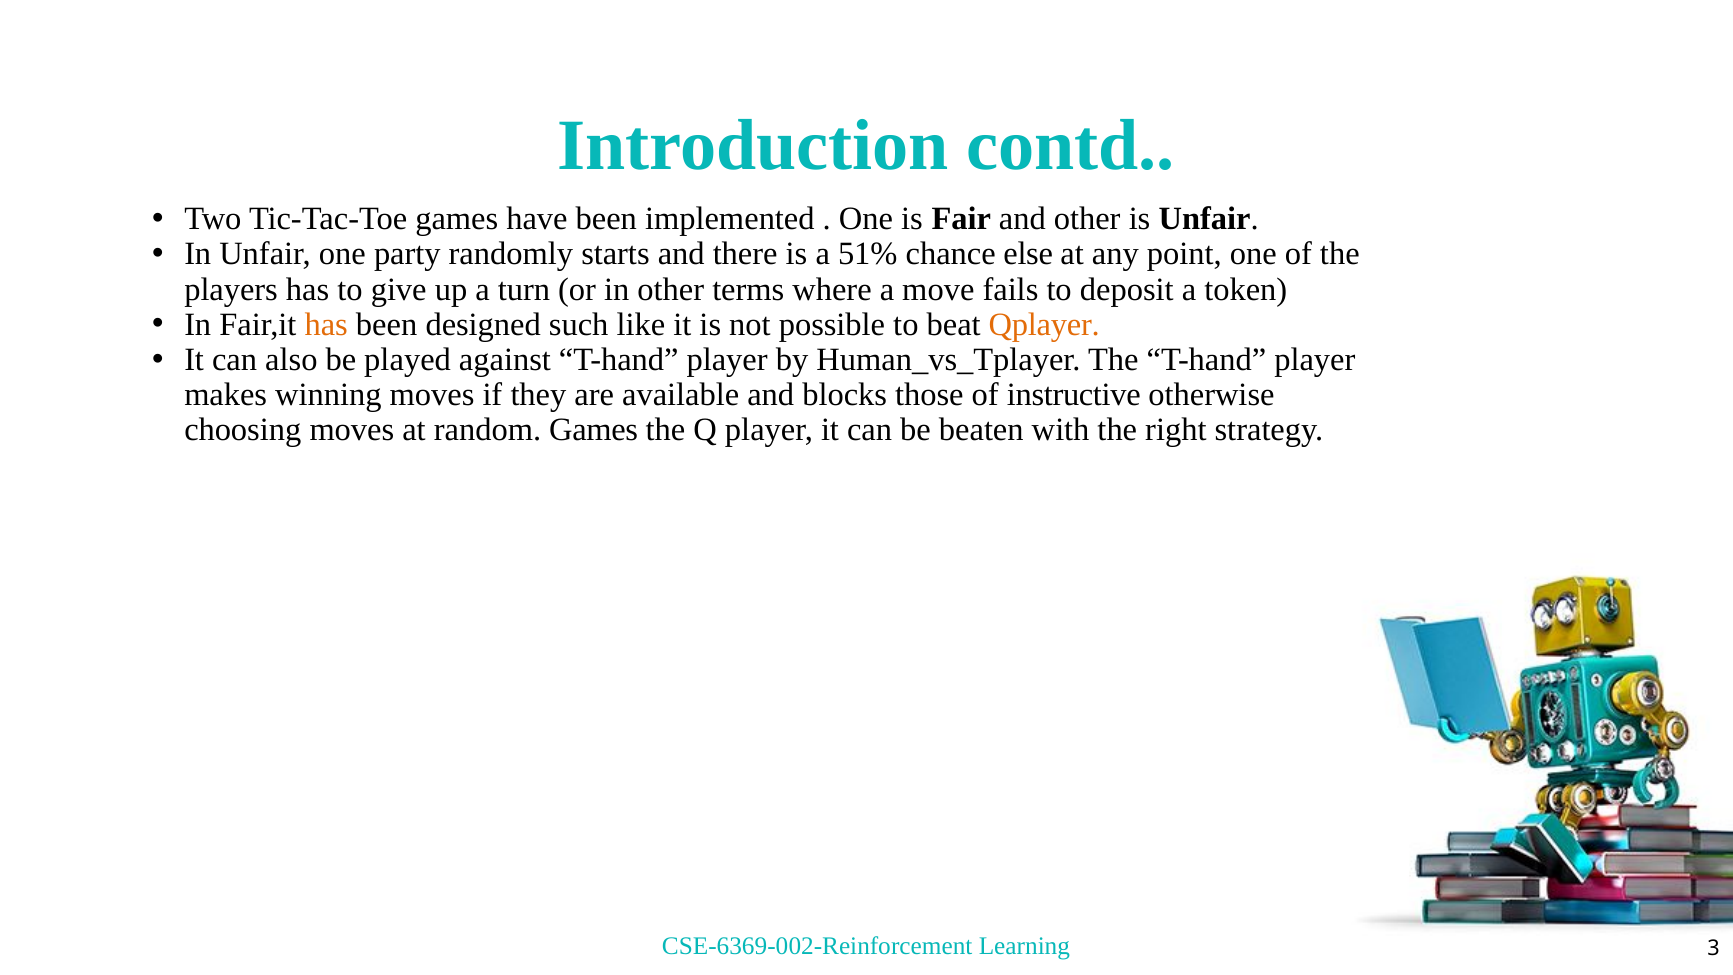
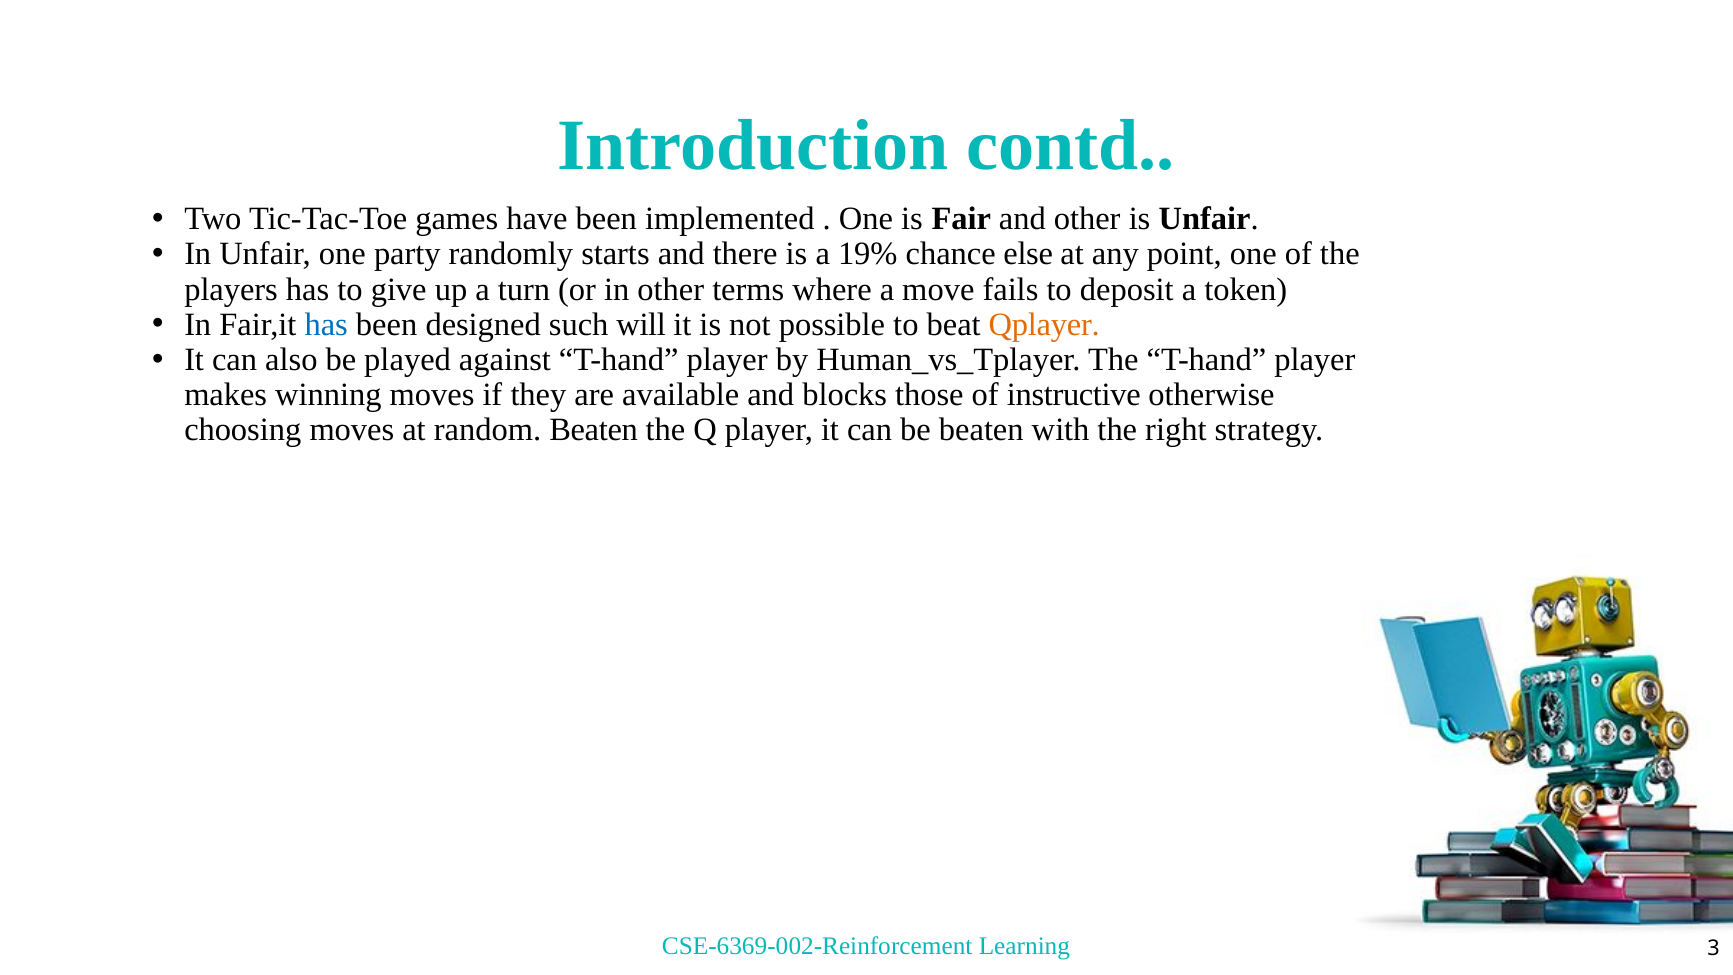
51%: 51% -> 19% (868, 254)
has colour: orange -> blue (326, 324)
like: like -> will (641, 324)
random Games: Games -> Beaten (594, 430)
